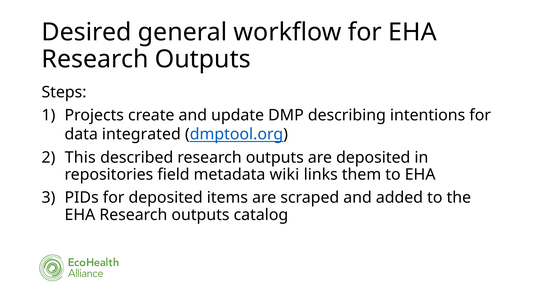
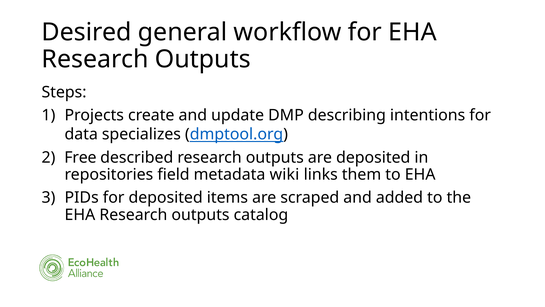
integrated: integrated -> specializes (141, 134)
This: This -> Free (80, 157)
